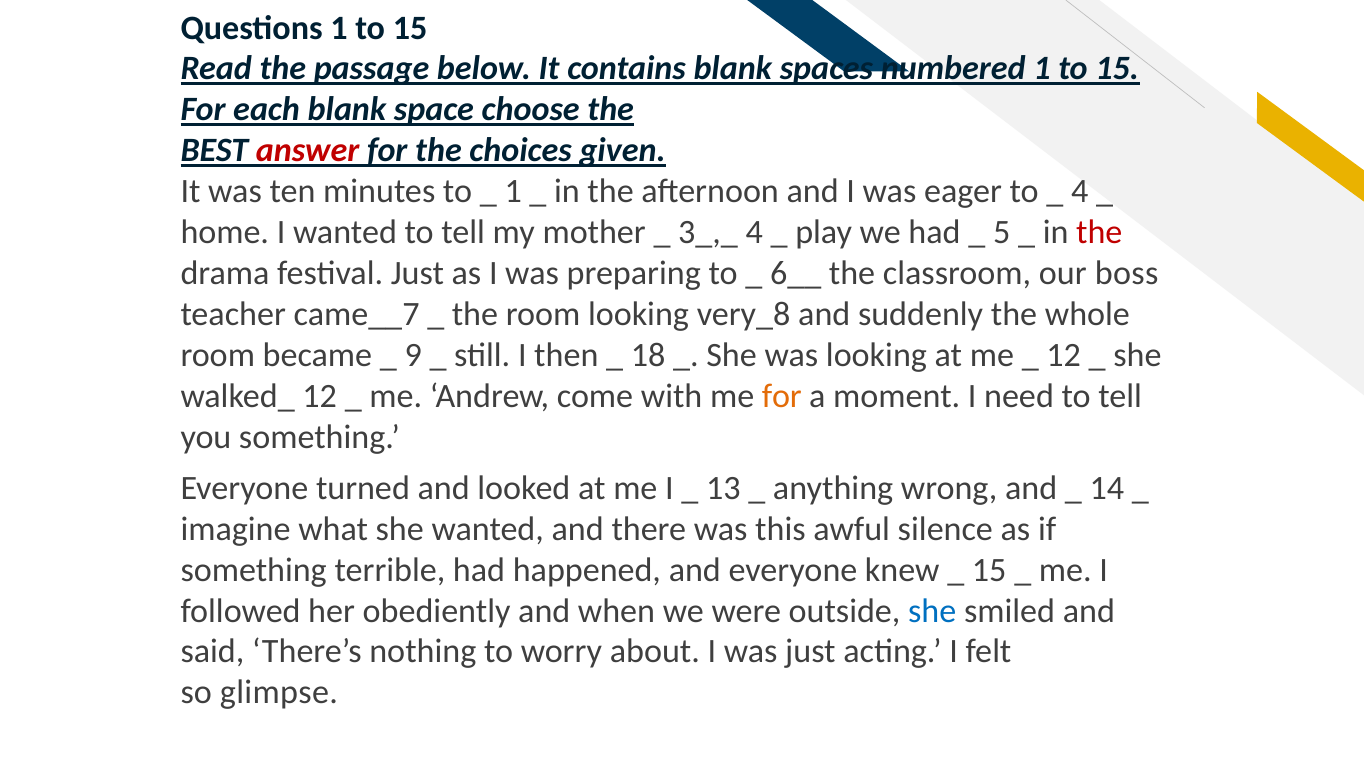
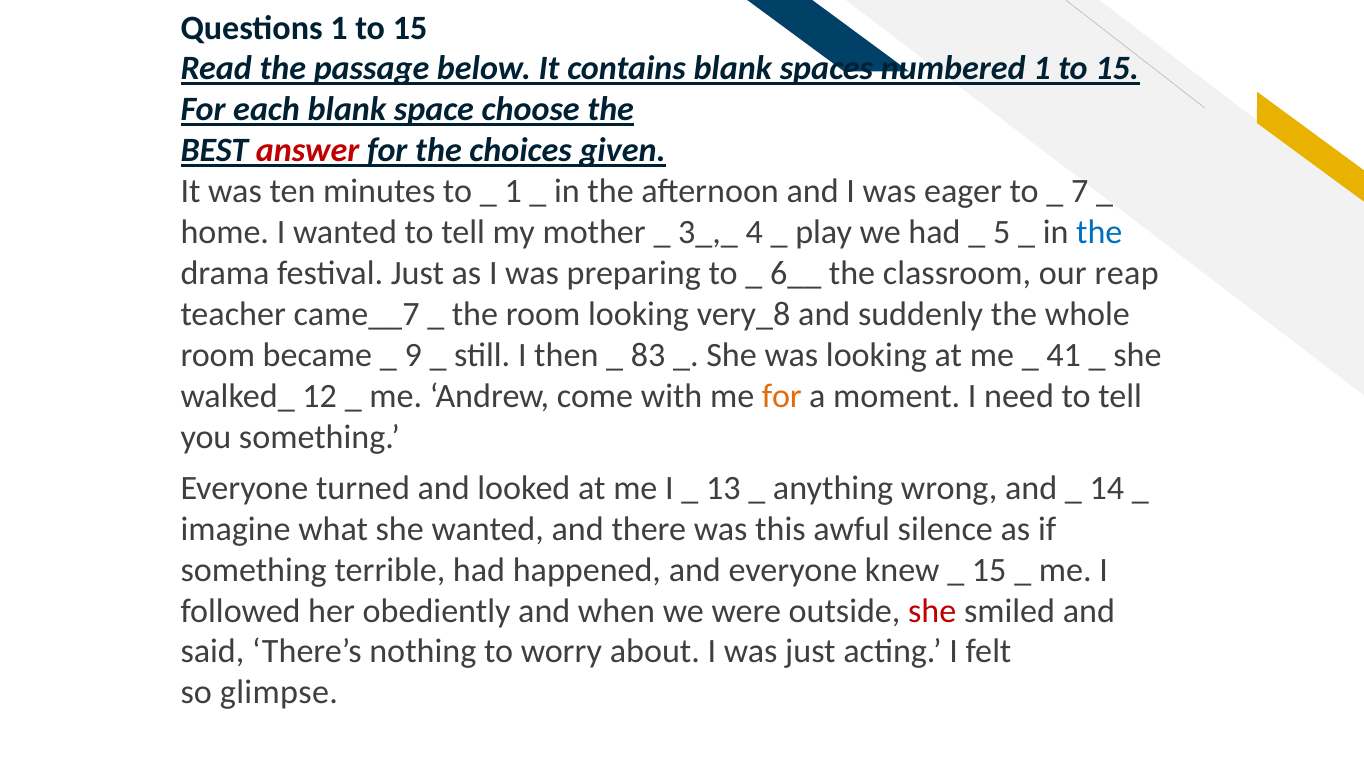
4: 4 -> 7 (1080, 191)
the colour: red -> blue (1099, 232)
boss: boss -> reap (1127, 273)
18: 18 -> 83 (648, 355)
12: 12 -> 41 (1064, 355)
she colour: blue -> red (932, 611)
